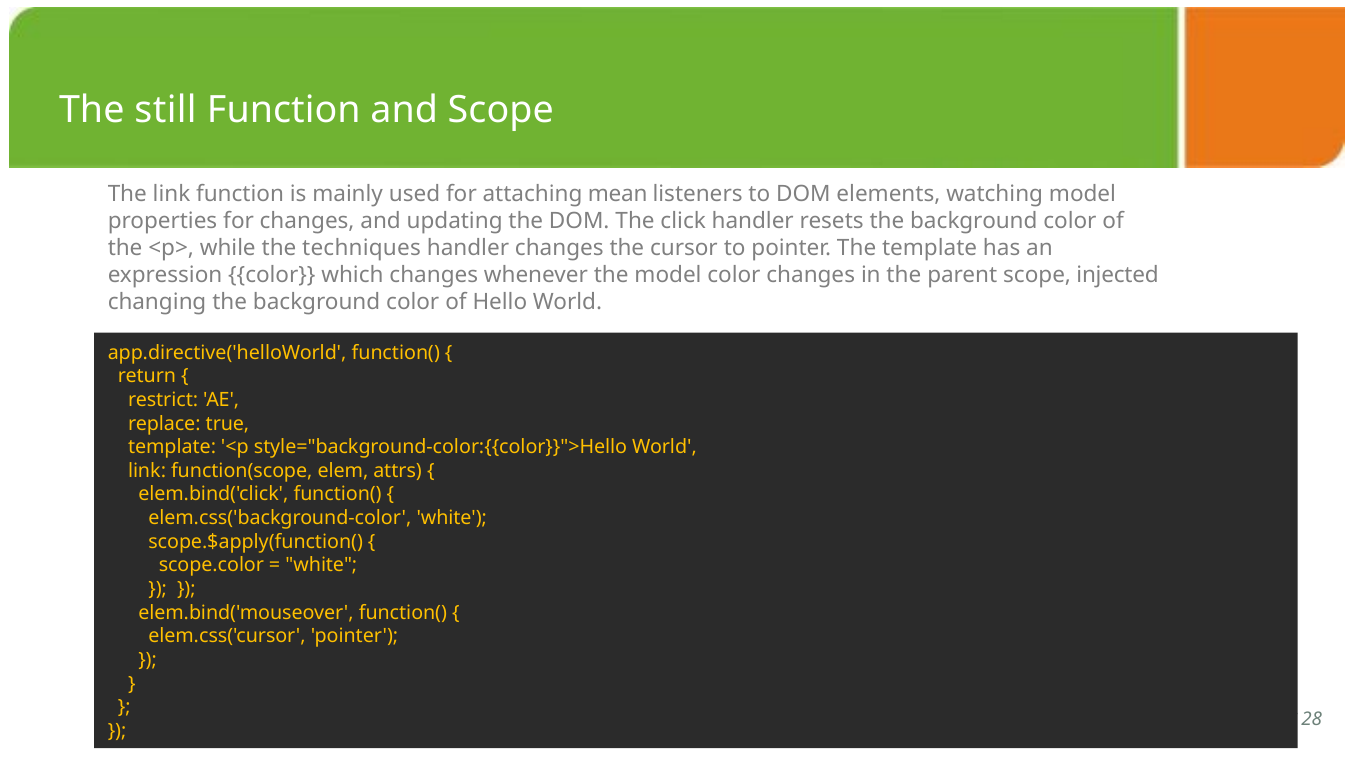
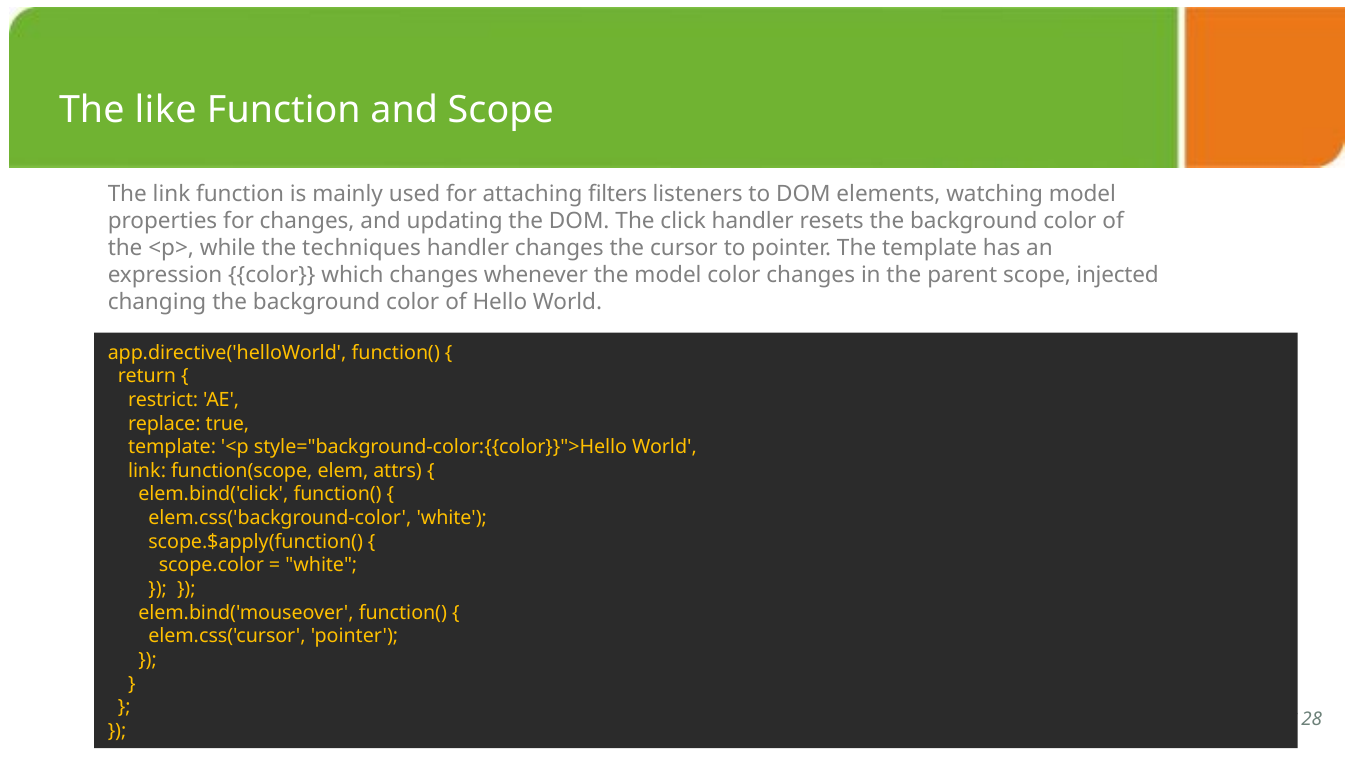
still: still -> like (166, 110)
mean: mean -> filters (618, 194)
